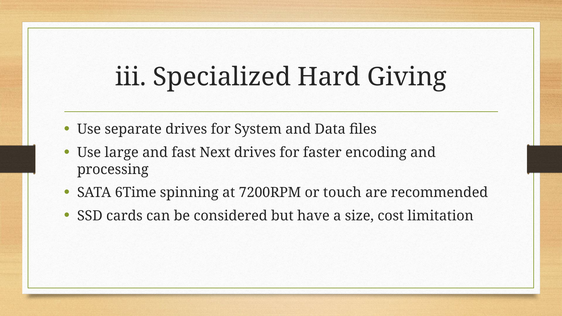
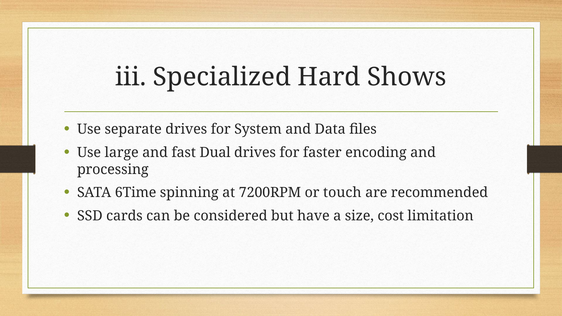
Giving: Giving -> Shows (407, 77)
Next: Next -> Dual (215, 153)
